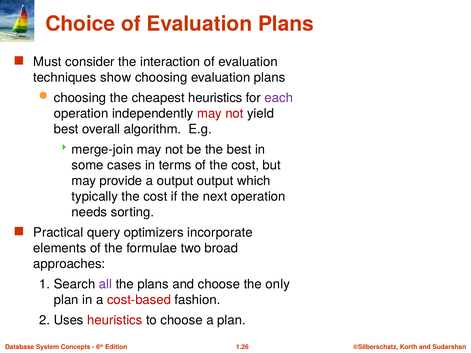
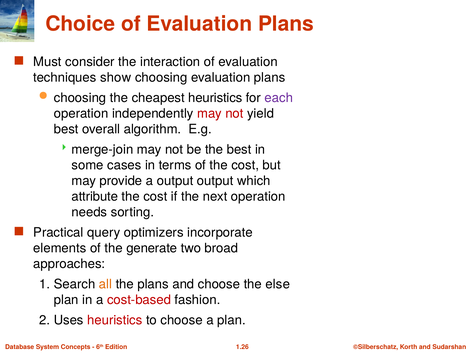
typically: typically -> attribute (95, 197)
formulae: formulae -> generate (152, 248)
all colour: purple -> orange (105, 284)
only: only -> else (278, 284)
